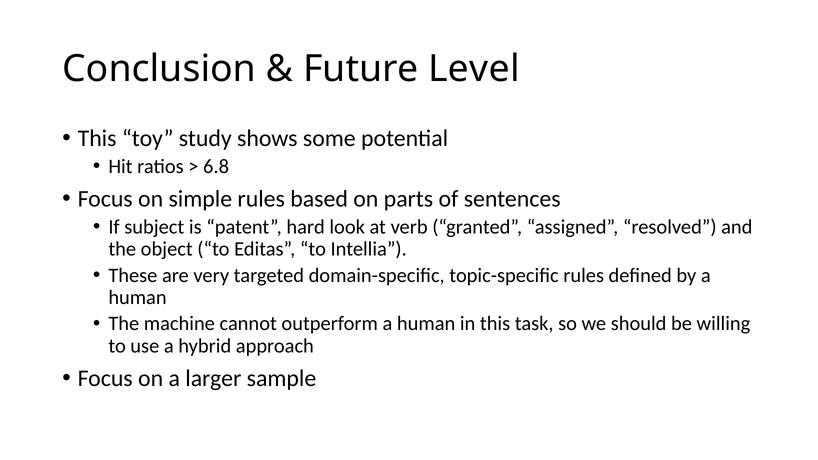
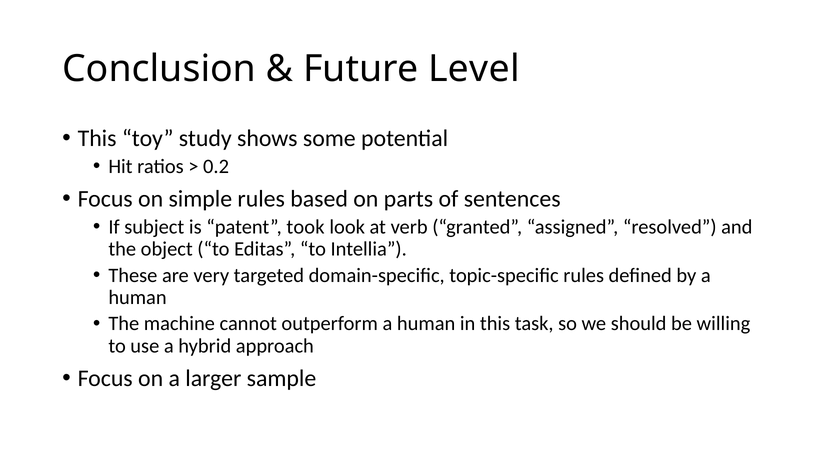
6.8: 6.8 -> 0.2 (216, 166)
hard: hard -> took (306, 227)
